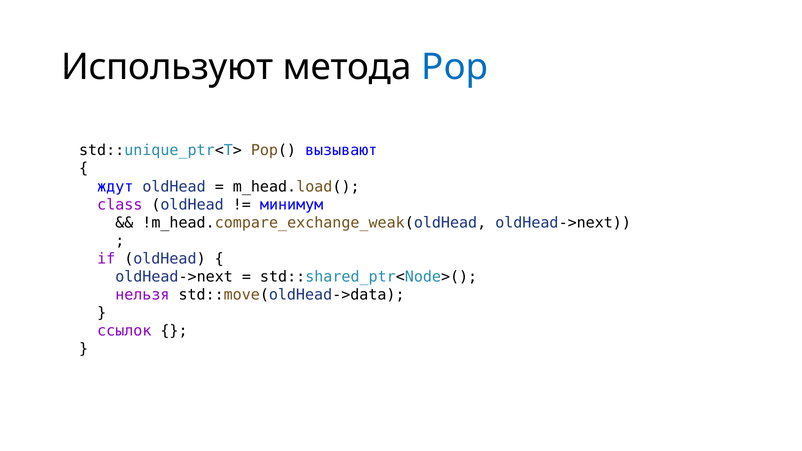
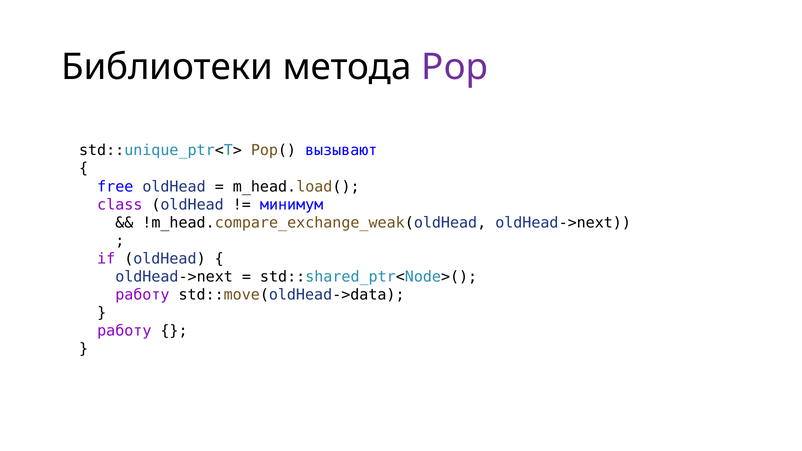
Используют: Используют -> Библиотеки (167, 67)
Pop colour: blue -> purple (455, 67)
ждут: ждут -> free (115, 187)
нельзя: нельзя -> работу (142, 295)
ссылок: ссылок -> работу (124, 331)
